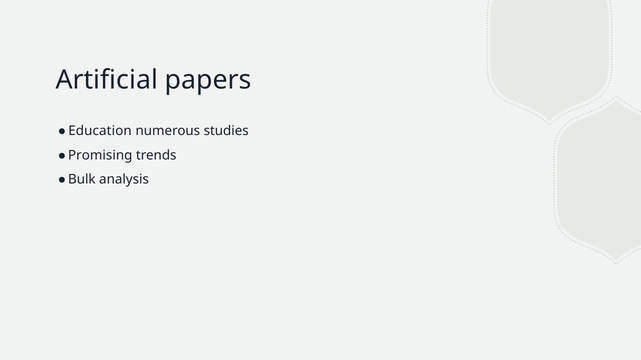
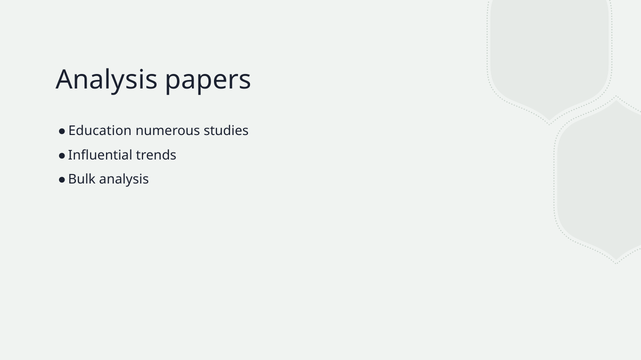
Artificial: Artificial -> Analysis (107, 80)
Promising: Promising -> Influential (100, 155)
